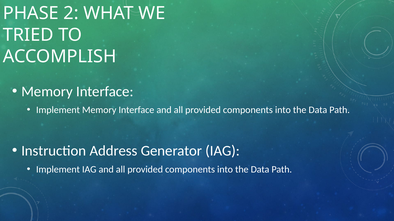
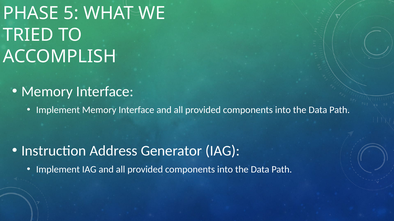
2: 2 -> 5 (71, 13)
